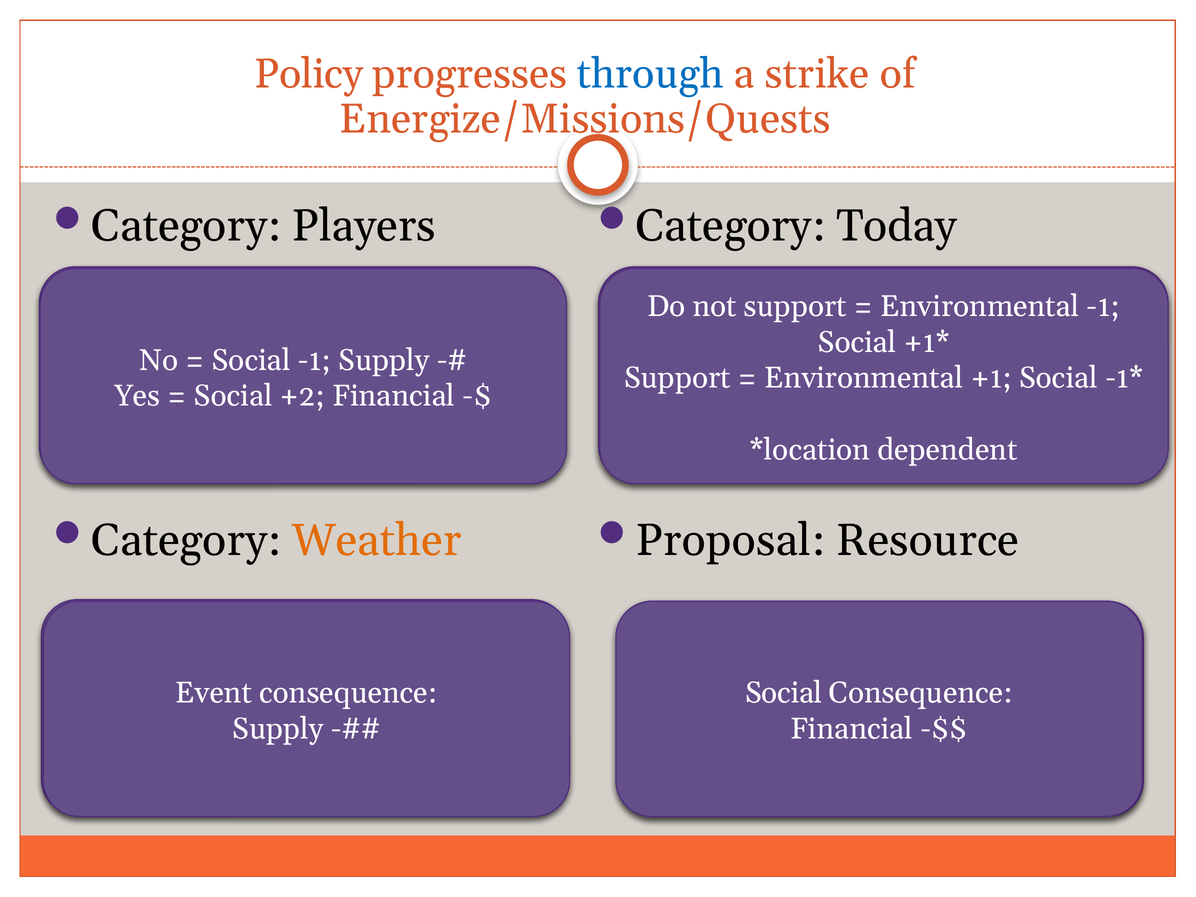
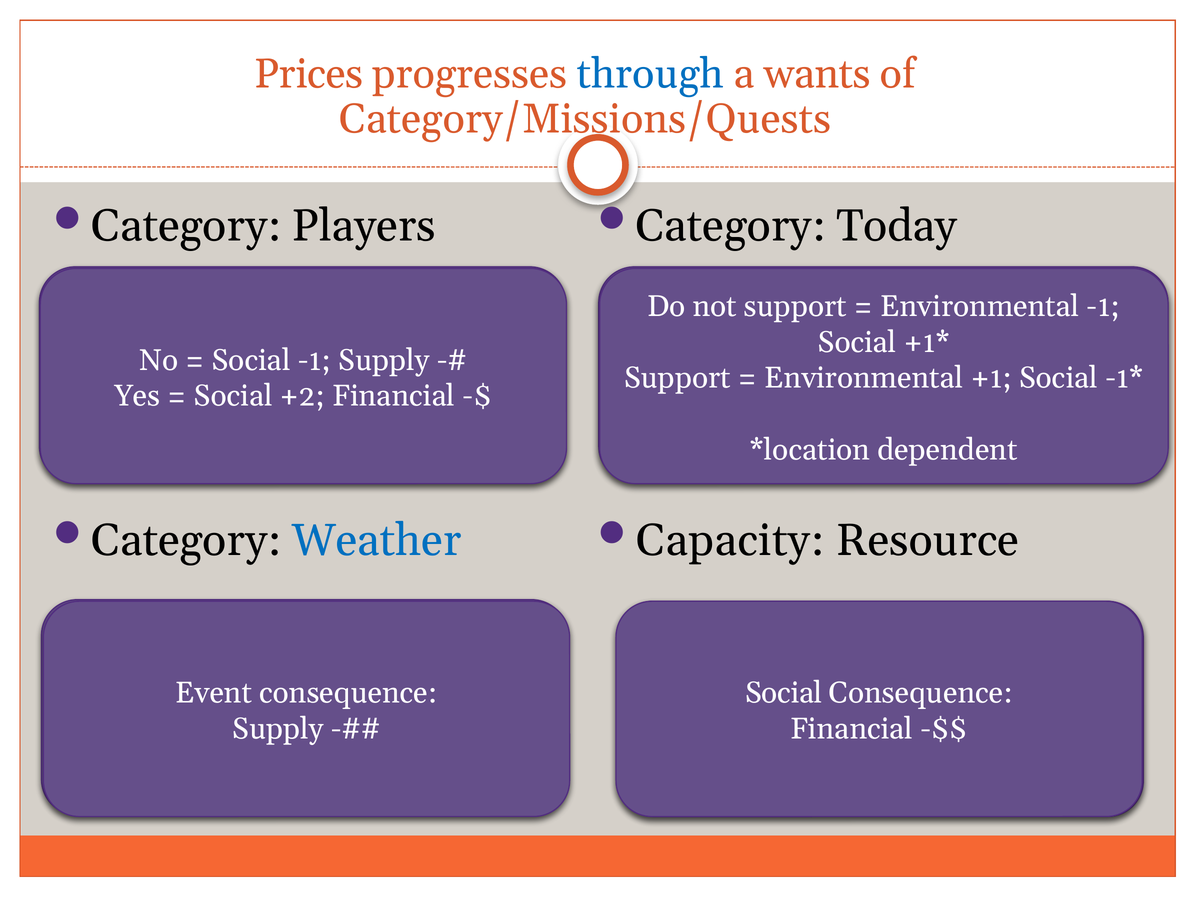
Policy: Policy -> Prices (309, 74)
a strike: strike -> wants (817, 74)
Energize/Missions/Quests: Energize/Missions/Quests -> Category/Missions/Quests (585, 119)
Weather colour: orange -> blue (377, 540)
Proposal: Proposal -> Capacity (730, 540)
